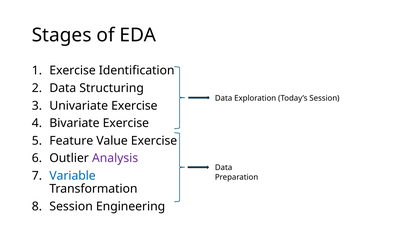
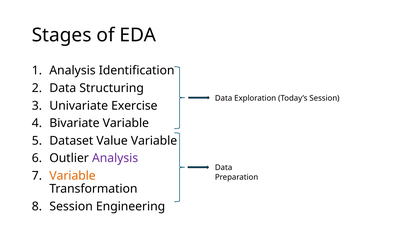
Exercise: Exercise -> Analysis (73, 71)
Bivariate Exercise: Exercise -> Variable (126, 123)
Feature: Feature -> Dataset (71, 140)
Value Exercise: Exercise -> Variable (154, 140)
Variable colour: blue -> orange (73, 175)
